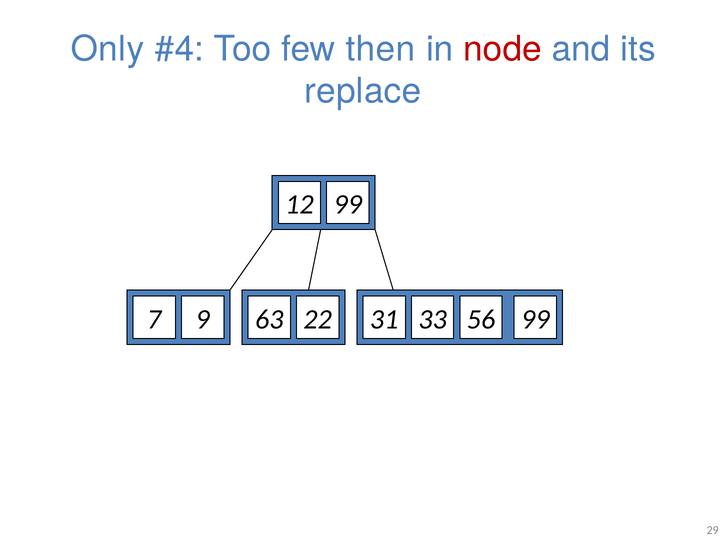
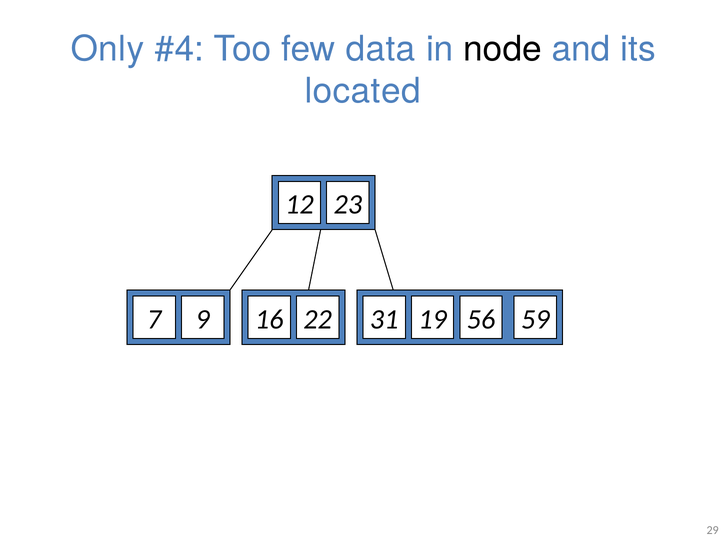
then: then -> data (381, 49)
node colour: red -> black (503, 49)
replace: replace -> located (363, 91)
12 99: 99 -> 23 (348, 205)
63: 63 -> 16 (269, 320)
33: 33 -> 19 (433, 320)
22 99: 99 -> 59 (535, 320)
